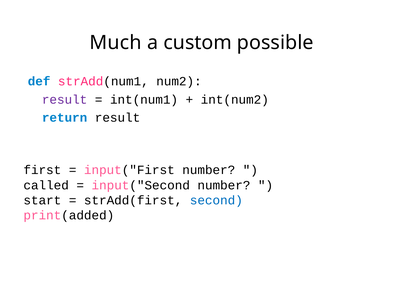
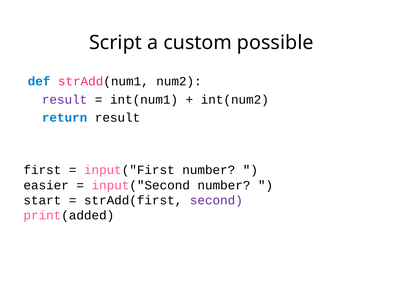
Much: Much -> Script (116, 43)
called: called -> easier (46, 185)
second colour: blue -> purple (216, 200)
